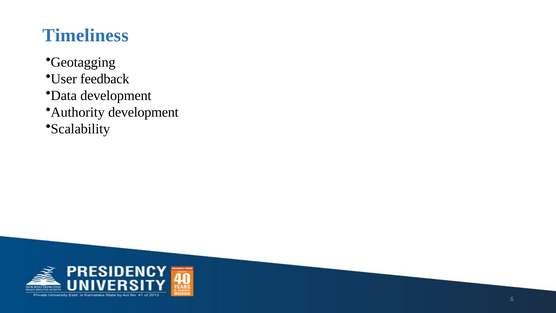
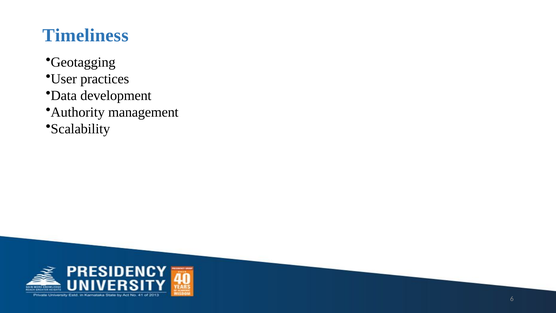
feedback: feedback -> practices (105, 79)
Authority development: development -> management (143, 112)
